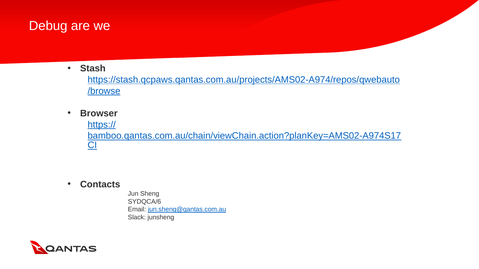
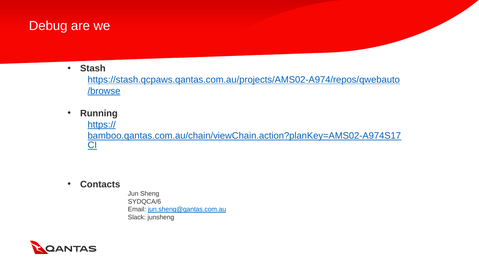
Browser: Browser -> Running (99, 114)
